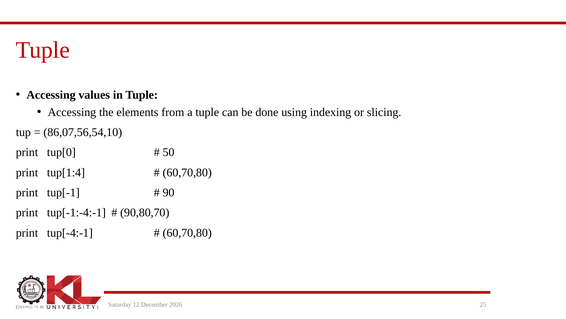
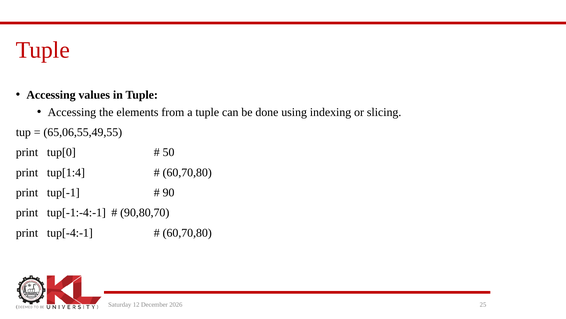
86,07,56,54,10: 86,07,56,54,10 -> 65,06,55,49,55 (83, 132)
